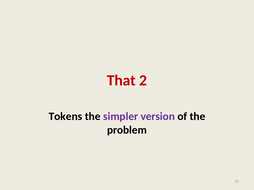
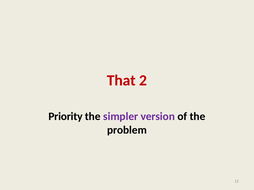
Tokens: Tokens -> Priority (66, 117)
